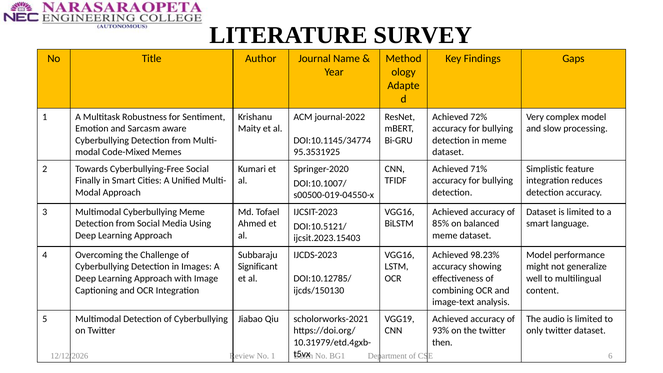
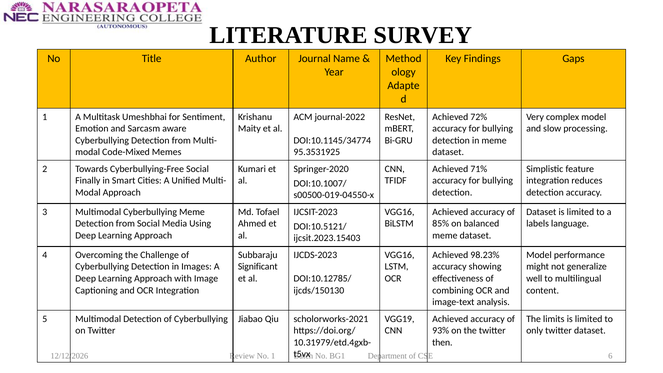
Robustness: Robustness -> Umeshbhai (144, 117)
smart: smart -> labels (538, 224)
audio: audio -> limits (554, 319)
